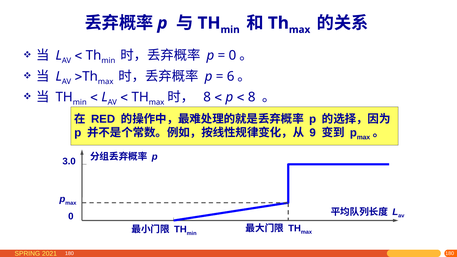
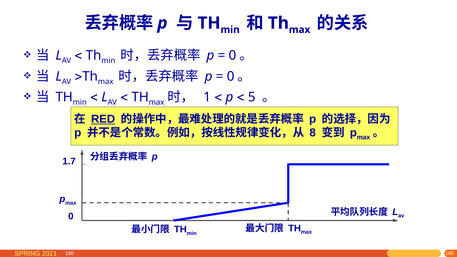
6: 6 -> 0 (231, 76)
8: 8 -> 1 (207, 97)
8: 8 -> 5 (252, 97)
RED underline: none -> present (103, 119)
9: 9 -> 8 (313, 133)
3.0: 3.0 -> 1.7 (69, 161)
